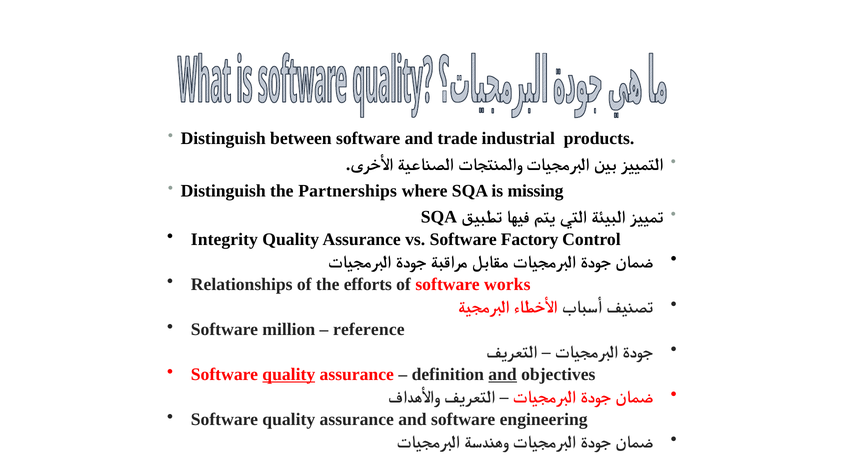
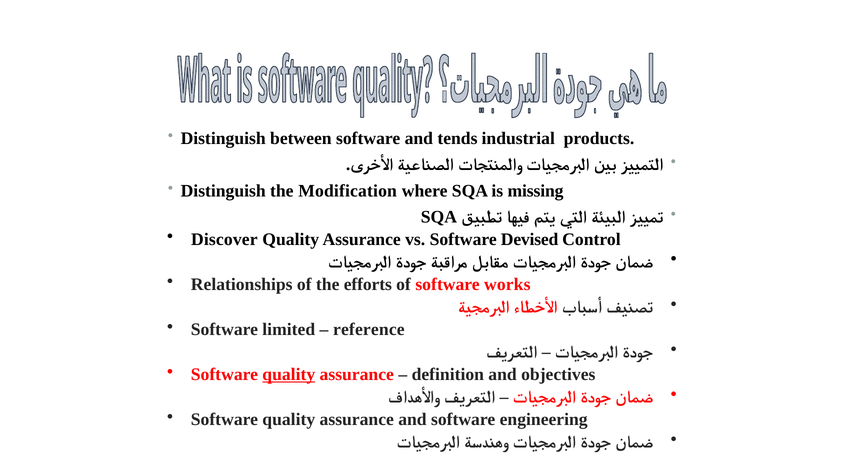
trade: trade -> tends (457, 138)
Partnerships: Partnerships -> Modification (348, 191)
Integrity: Integrity -> Discover (224, 239)
Factory: Factory -> Devised (530, 239)
million: million -> limited (289, 329)
and underline: present -> none (503, 374)
